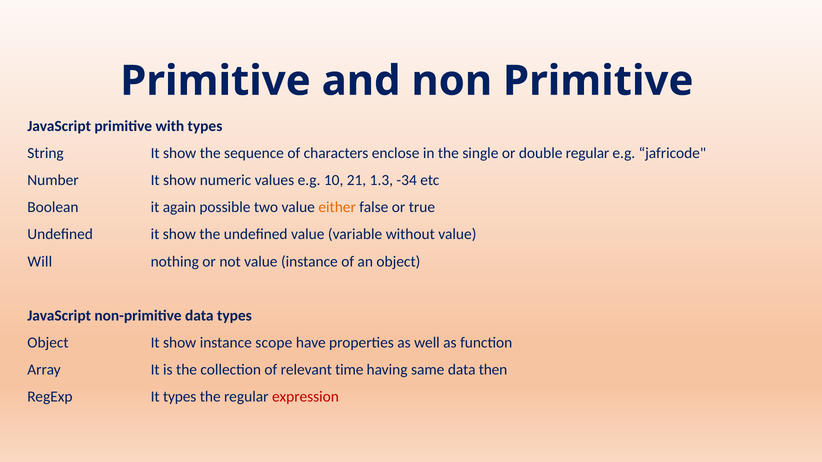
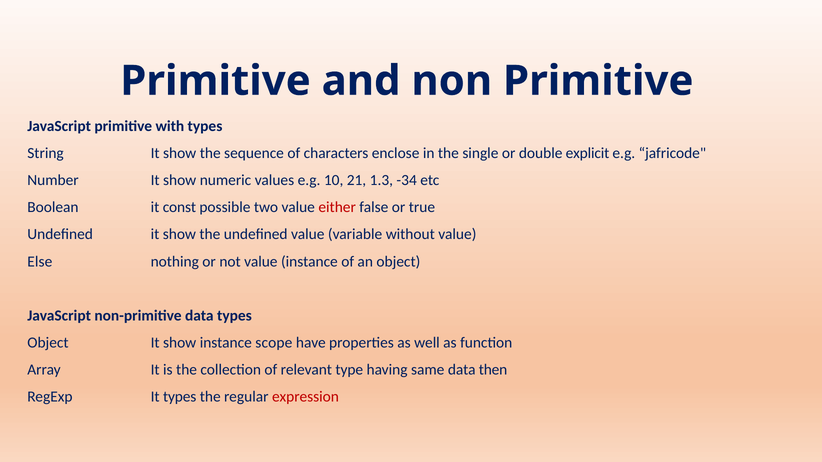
double regular: regular -> explicit (587, 153)
again: again -> const (179, 208)
either colour: orange -> red (337, 208)
Will: Will -> Else (40, 262)
time: time -> type (349, 370)
